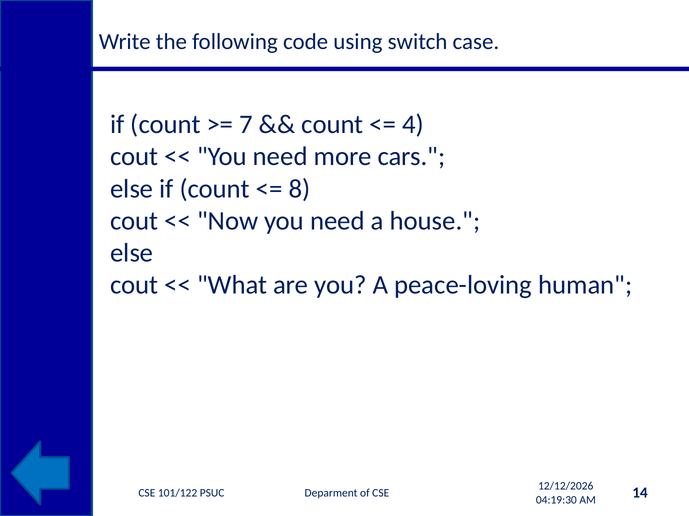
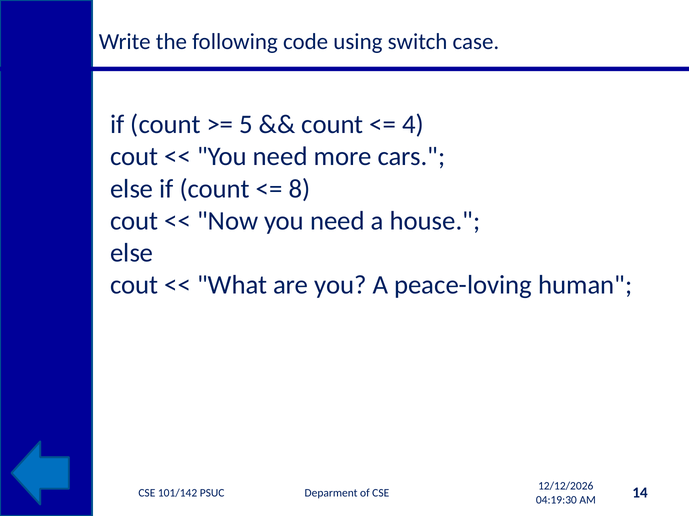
7: 7 -> 5 (246, 125)
101/122: 101/122 -> 101/142 (178, 493)
